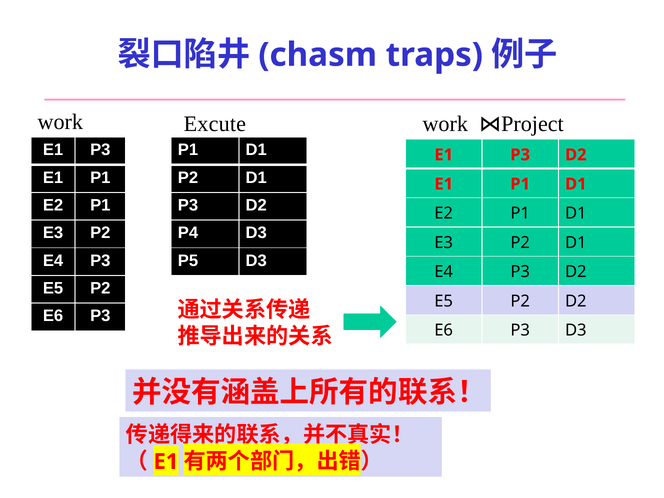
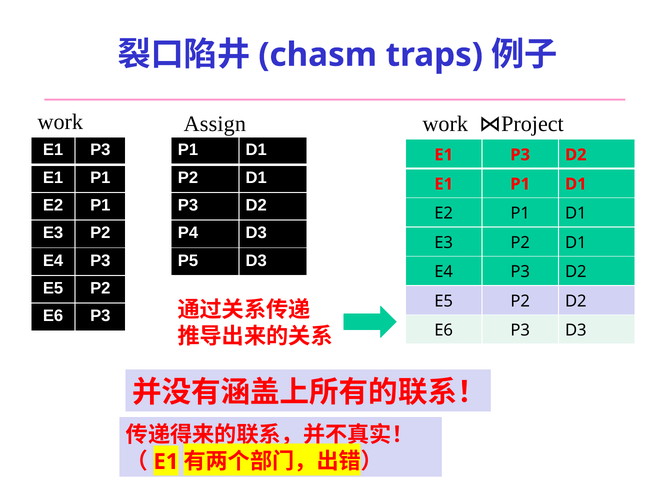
Excute: Excute -> Assign (215, 124)
